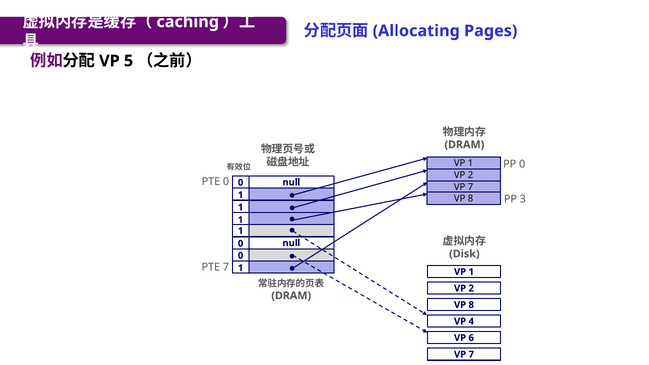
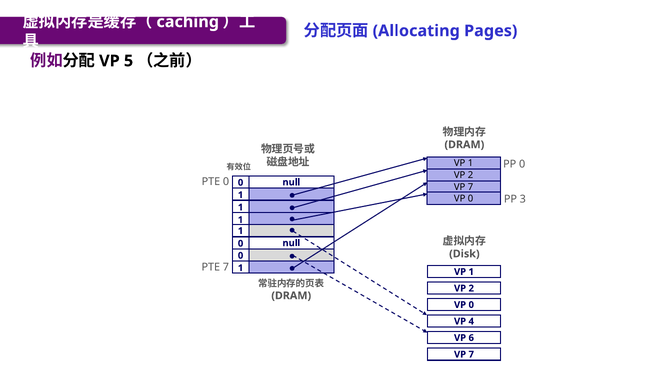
8: 8 -> 0 (471, 198)
8: 8 -> 0 (471, 305)
